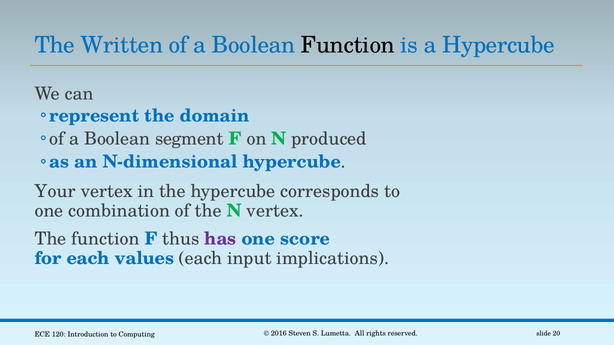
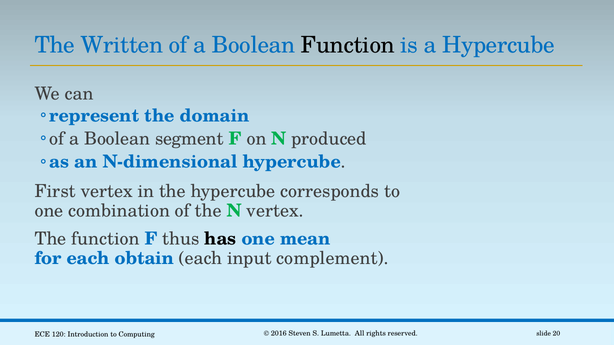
Your: Your -> First (55, 192)
has colour: purple -> black (220, 239)
score: score -> mean (305, 239)
values: values -> obtain (144, 259)
implications: implications -> complement (333, 259)
